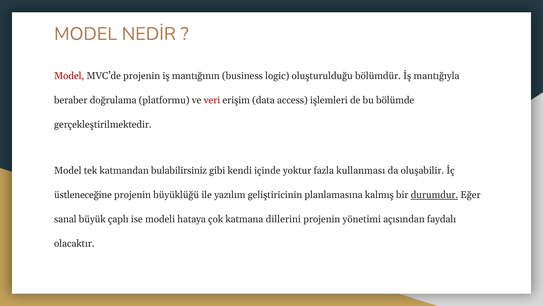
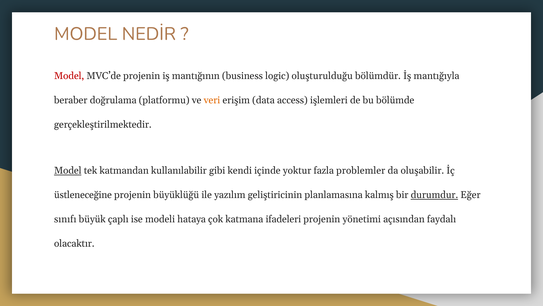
veri colour: red -> orange (212, 100)
Model underline: none -> present (68, 170)
bulabilirsiniz: bulabilirsiniz -> kullanılabilir (179, 170)
kullanması: kullanması -> problemler (361, 170)
sanal: sanal -> sınıfı (65, 219)
dillerini: dillerini -> ifadeleri (283, 219)
